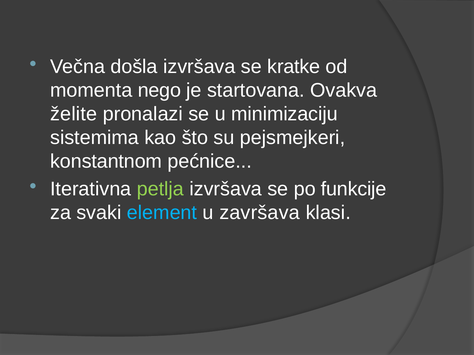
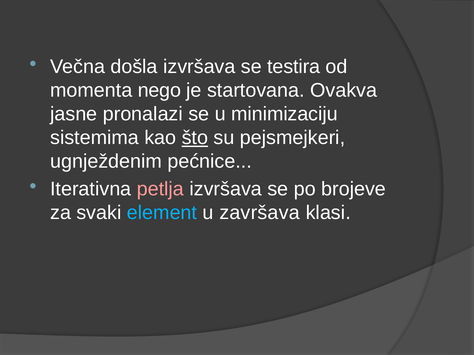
kratke: kratke -> testira (294, 67)
želite: želite -> jasne (74, 114)
što underline: none -> present (195, 138)
konstantnom: konstantnom -> ugnježdenim (106, 162)
petlja colour: light green -> pink (160, 189)
funkcije: funkcije -> brojeve (354, 189)
